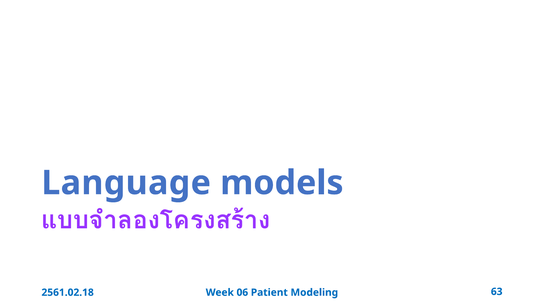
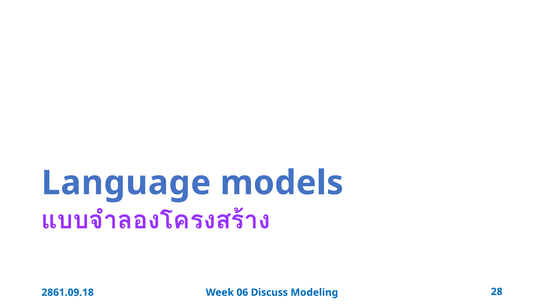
2561.02.18: 2561.02.18 -> 2861.09.18 (68, 292)
Patient: Patient -> Discuss (269, 292)
63: 63 -> 28 (497, 292)
